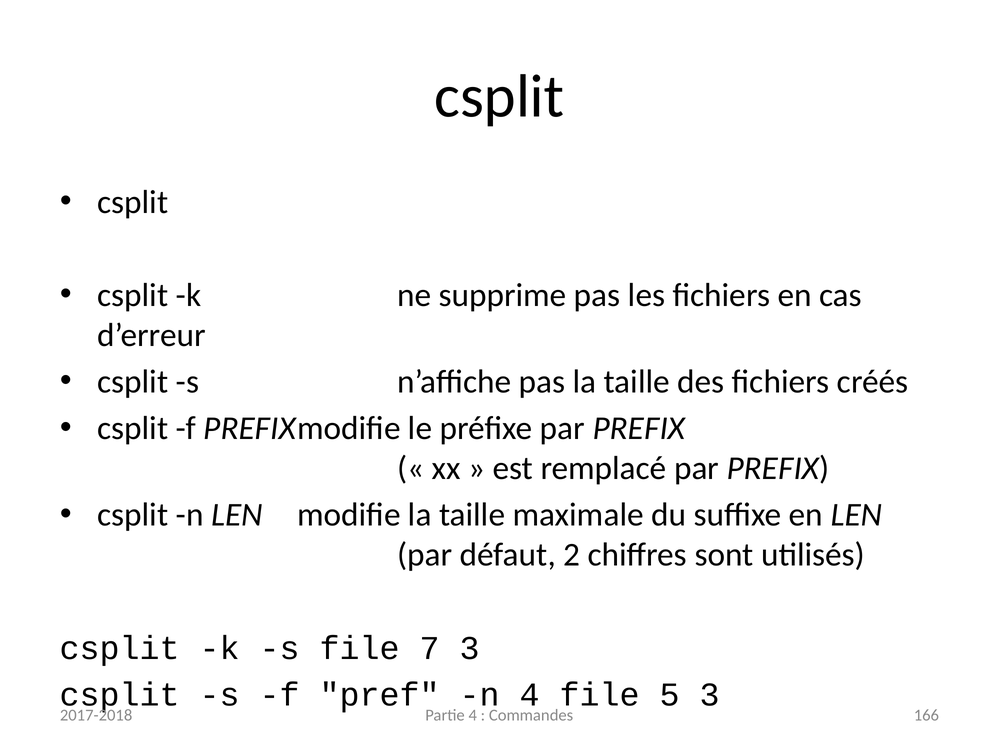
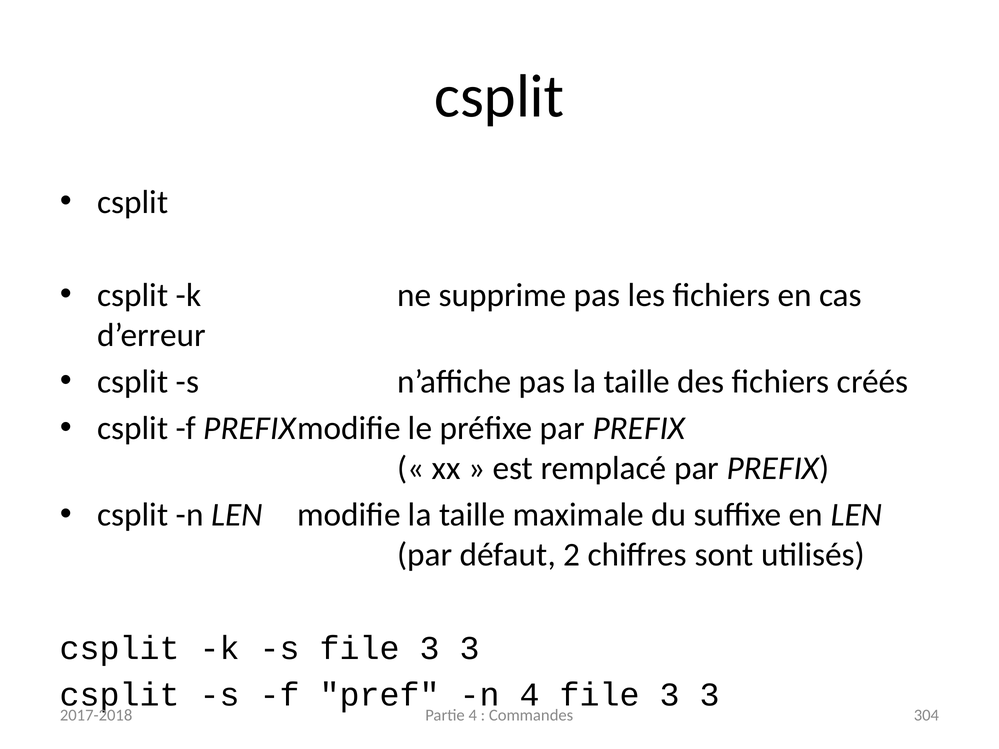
s file 7: 7 -> 3 (430, 648)
4 file 5: 5 -> 3 (670, 695)
166: 166 -> 304 (926, 715)
